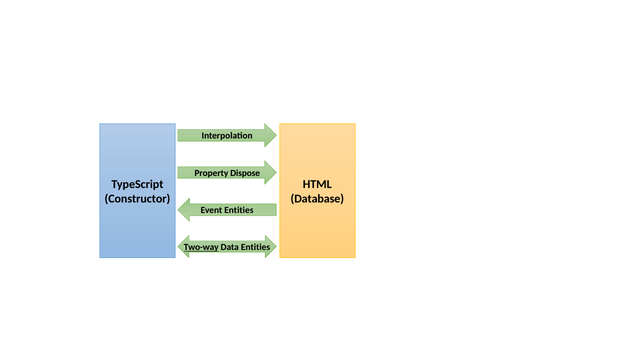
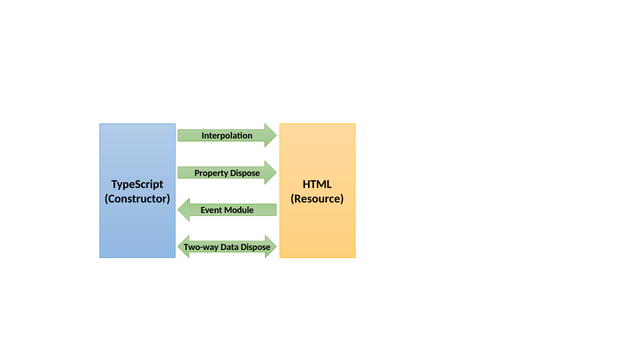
Database: Database -> Resource (317, 199)
Event Entities: Entities -> Module (239, 211)
Two-way underline: present -> none (201, 247)
Data Entities: Entities -> Dispose (256, 247)
